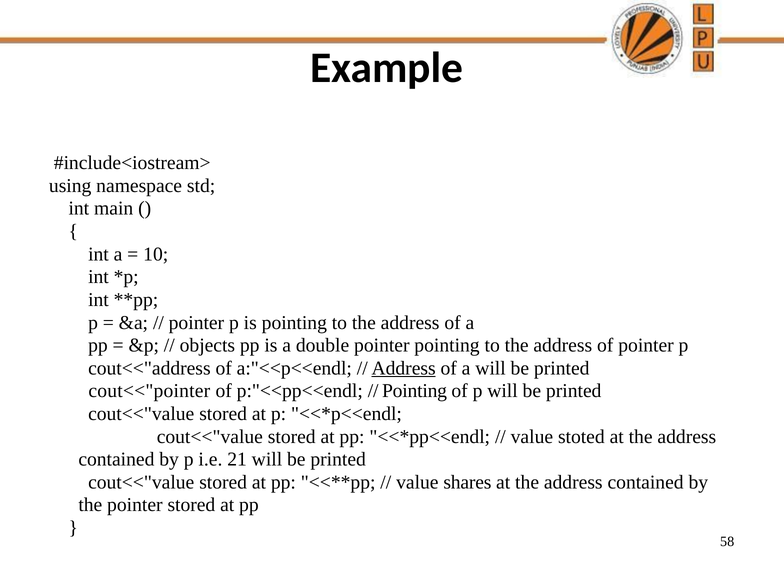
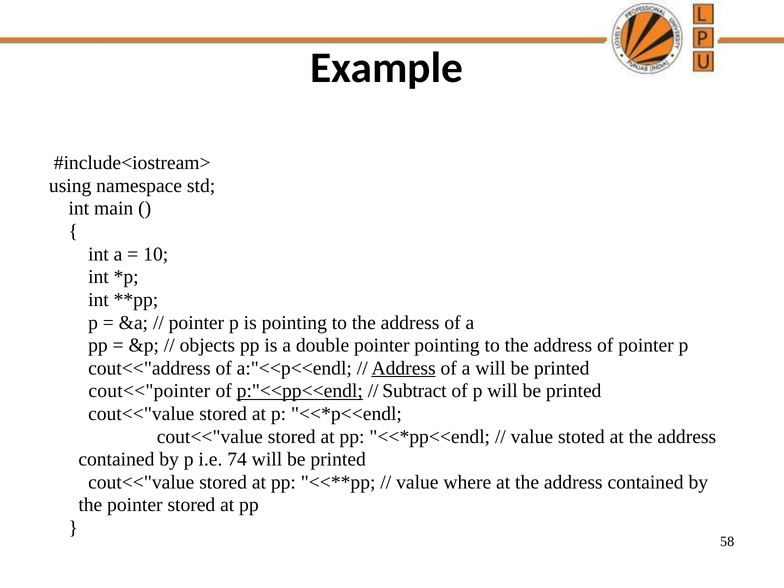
p:"<<pp<<endl underline: none -> present (300, 391)
Pointing: Pointing -> Subtract (414, 391)
21: 21 -> 74 (237, 459)
shares: shares -> where (467, 482)
